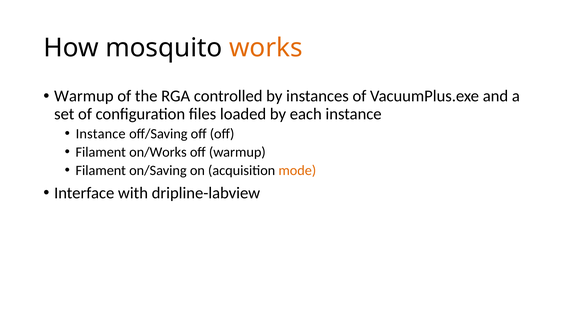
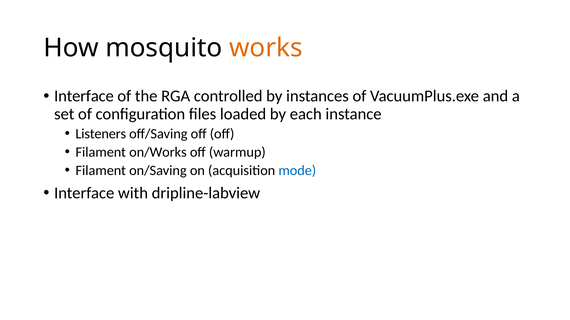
Warmup: Warmup -> Interface (84, 96)
Instance: Instance -> Listeners (101, 134)
mode colour: orange -> blue (297, 171)
